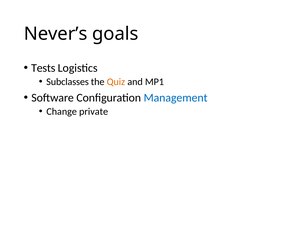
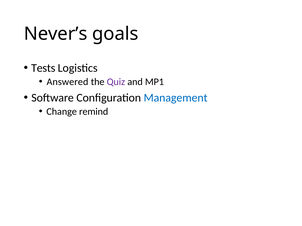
Subclasses: Subclasses -> Answered (67, 82)
Quiz colour: orange -> purple (116, 82)
private: private -> remind (94, 112)
